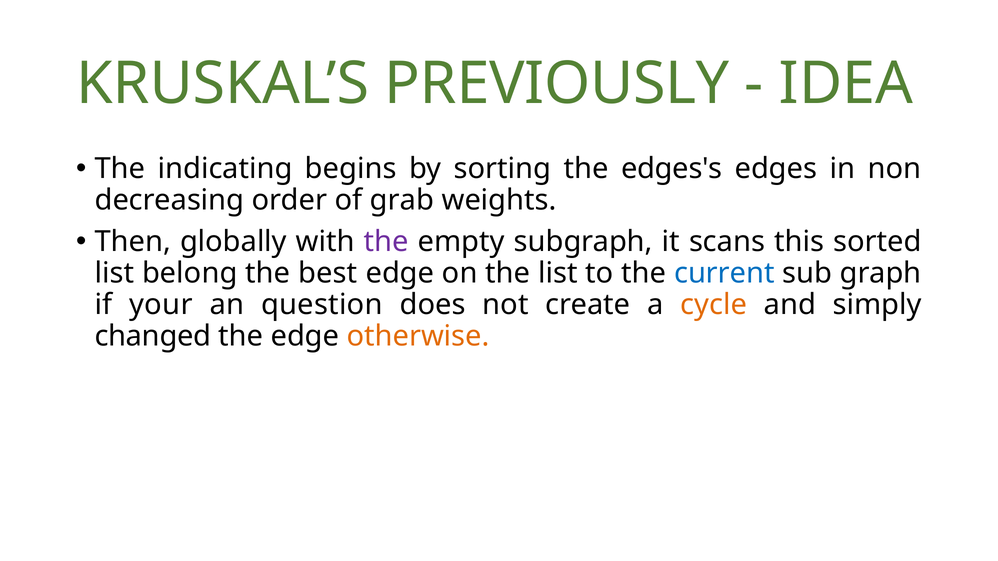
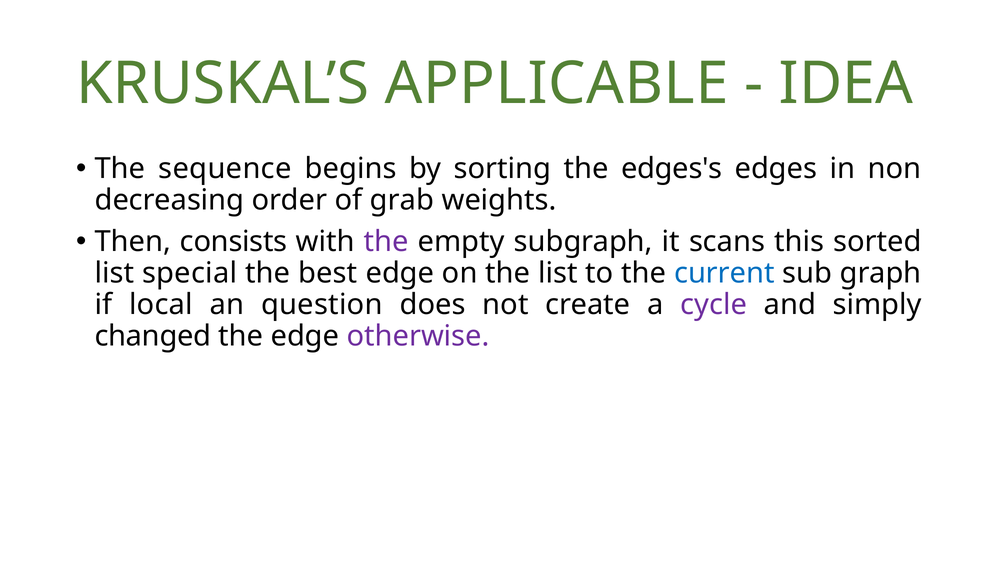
PREVIOUSLY: PREVIOUSLY -> APPLICABLE (557, 84)
indicating: indicating -> sequence (225, 169)
globally: globally -> consists (234, 242)
belong: belong -> special (190, 273)
your: your -> local (161, 305)
cycle colour: orange -> purple (714, 305)
otherwise colour: orange -> purple (418, 336)
